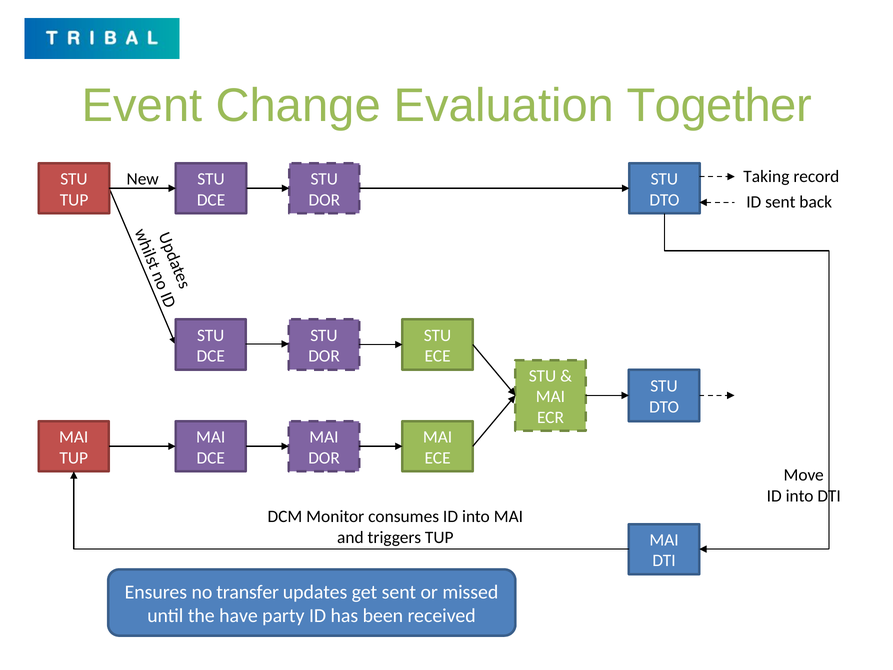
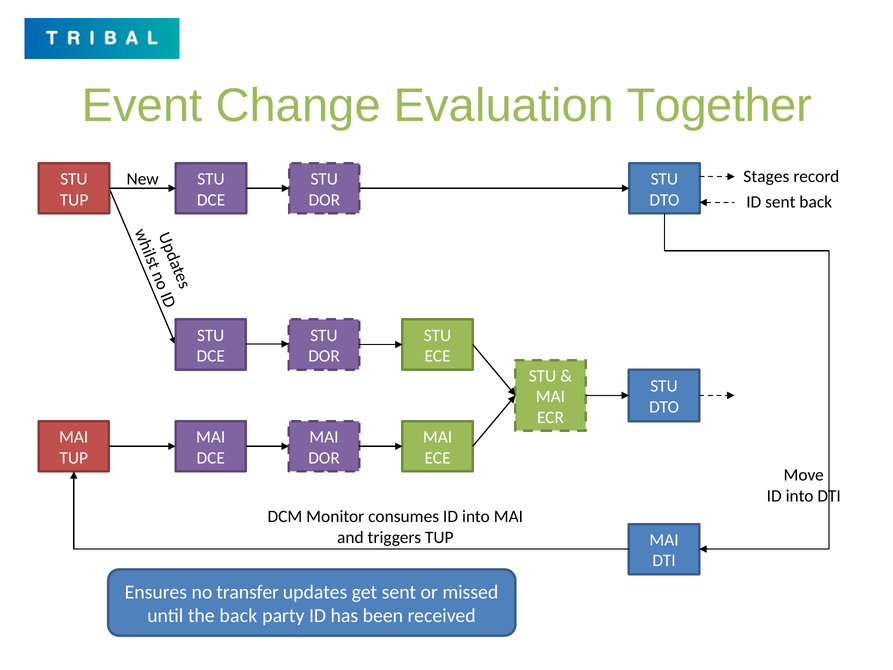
Taking: Taking -> Stages (766, 176)
the have: have -> back (238, 616)
